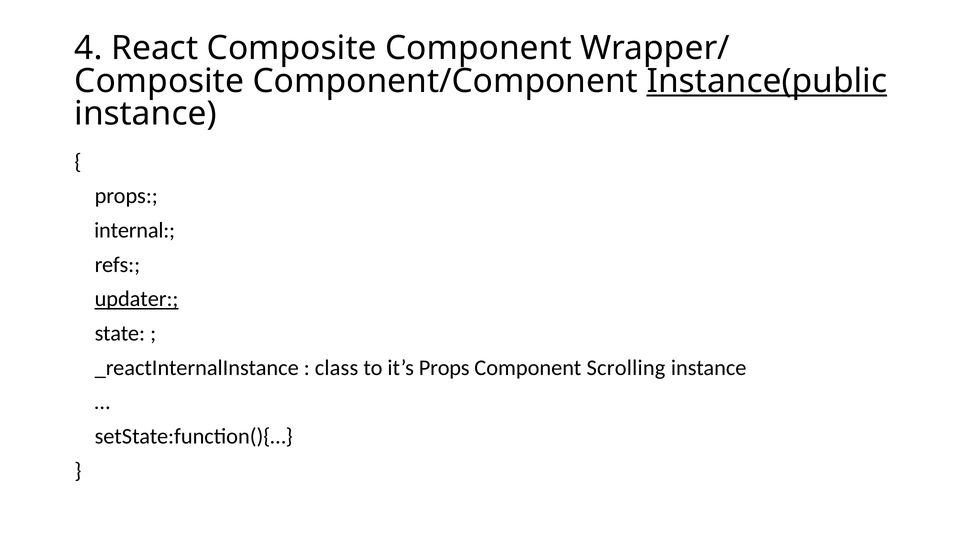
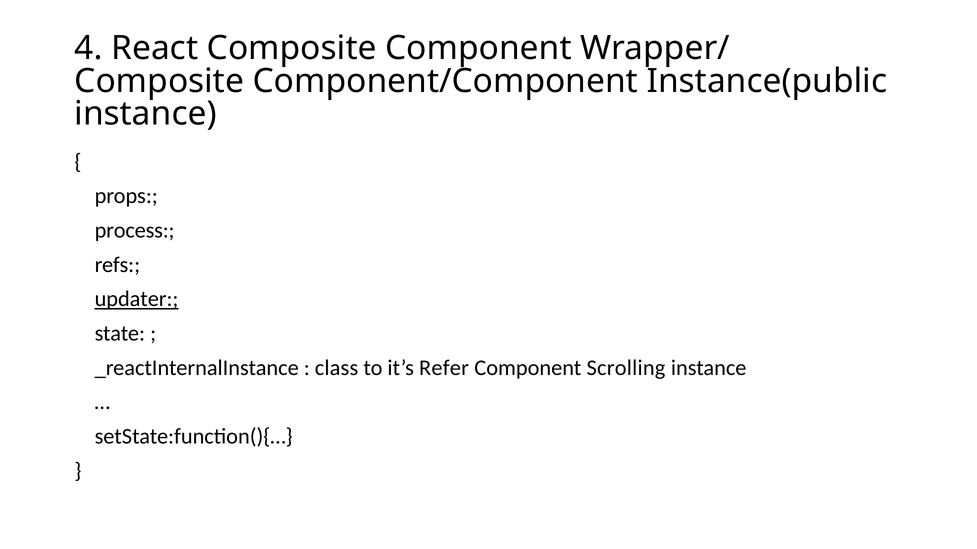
Instance(public underline: present -> none (767, 81)
internal: internal -> process (135, 231)
it’s Props: Props -> Refer (444, 368)
